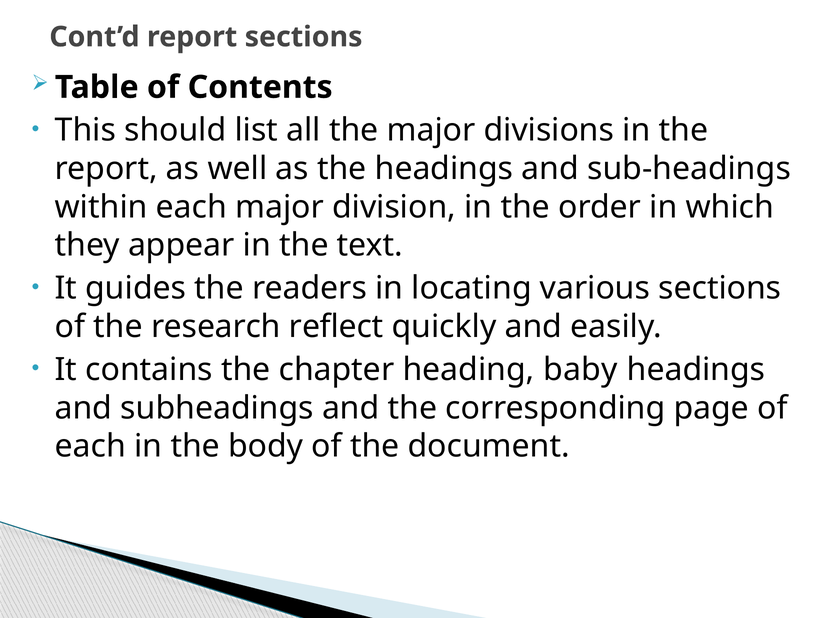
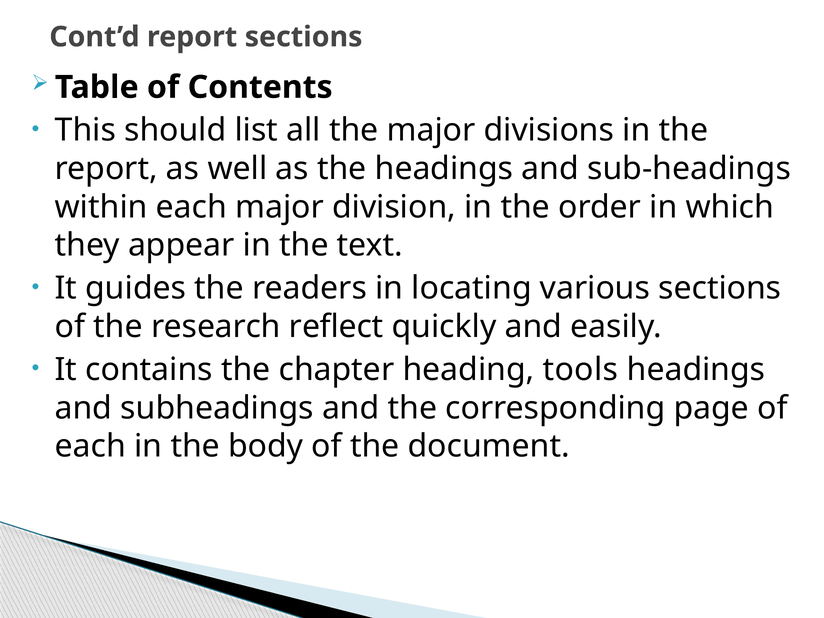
baby: baby -> tools (580, 370)
